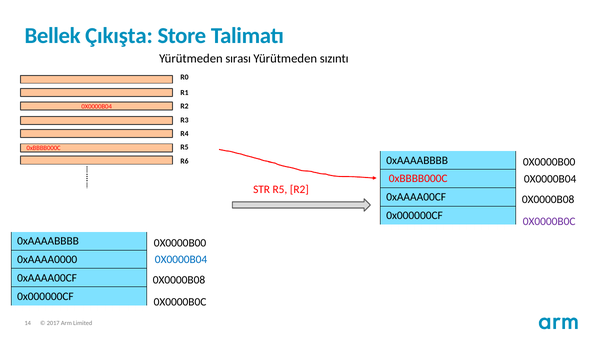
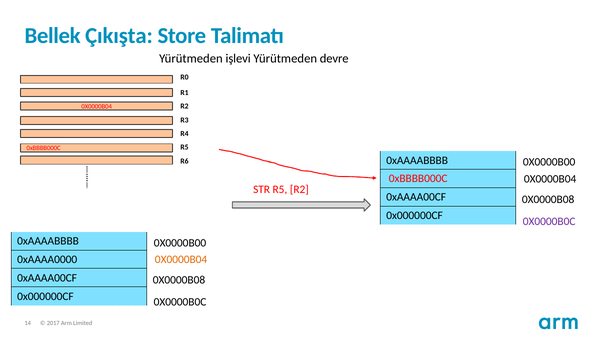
sırası: sırası -> işlevi (238, 59)
sızıntı: sızıntı -> devre (334, 59)
0X0000B04 colour: blue -> orange (181, 260)
